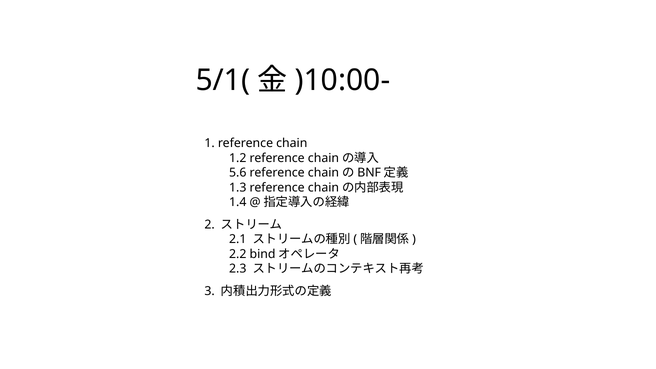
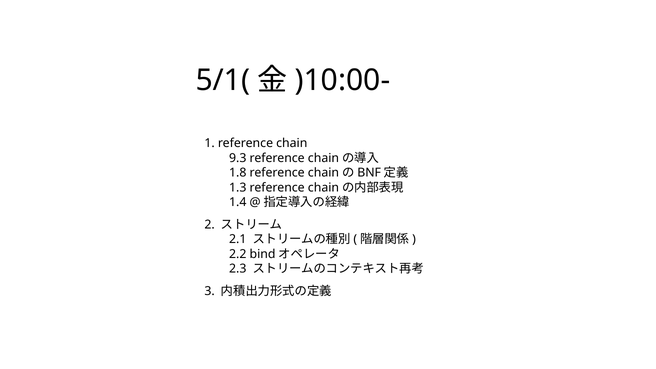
1.2: 1.2 -> 9.3 (238, 158)
5.6: 5.6 -> 1.8 (238, 173)
